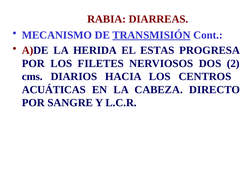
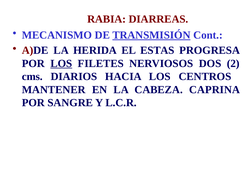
LOS underline: none -> present (61, 63)
ACUÁTICAS: ACUÁTICAS -> MANTENER (54, 90)
DIRECTO: DIRECTO -> CAPRINA (215, 90)
